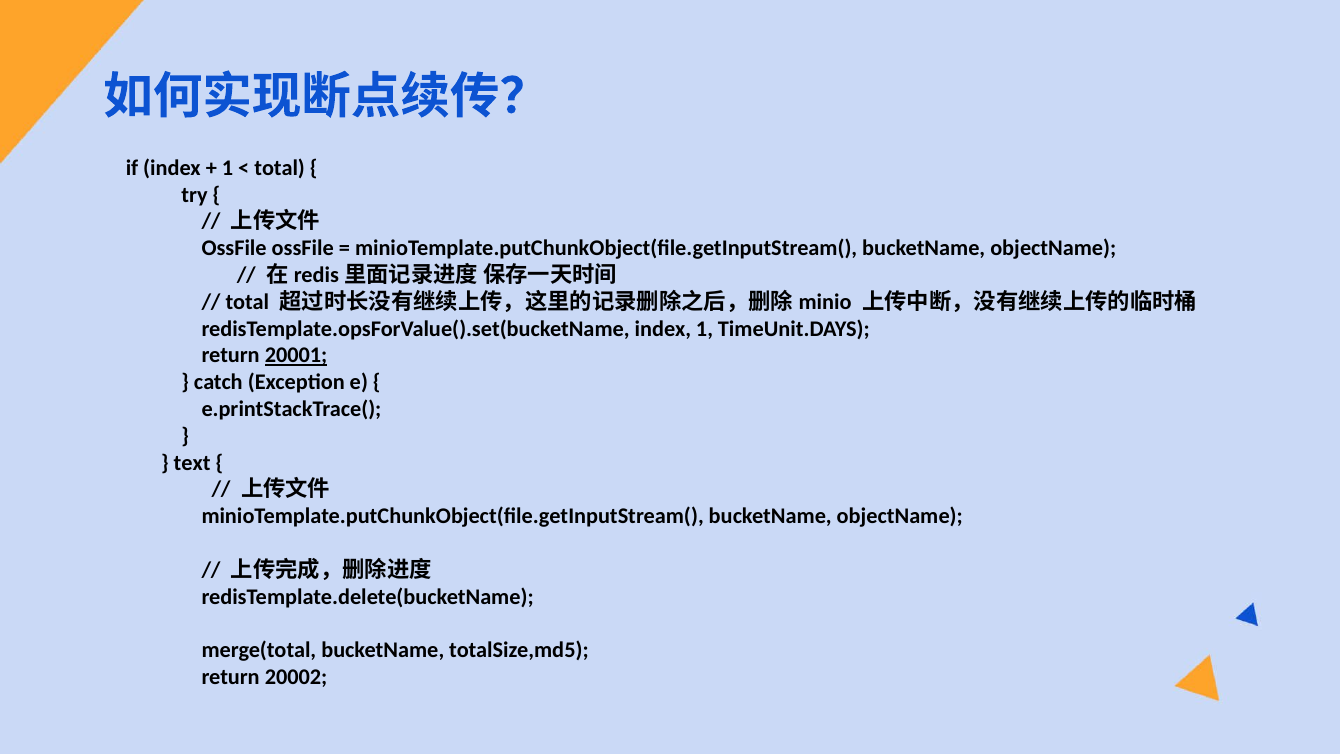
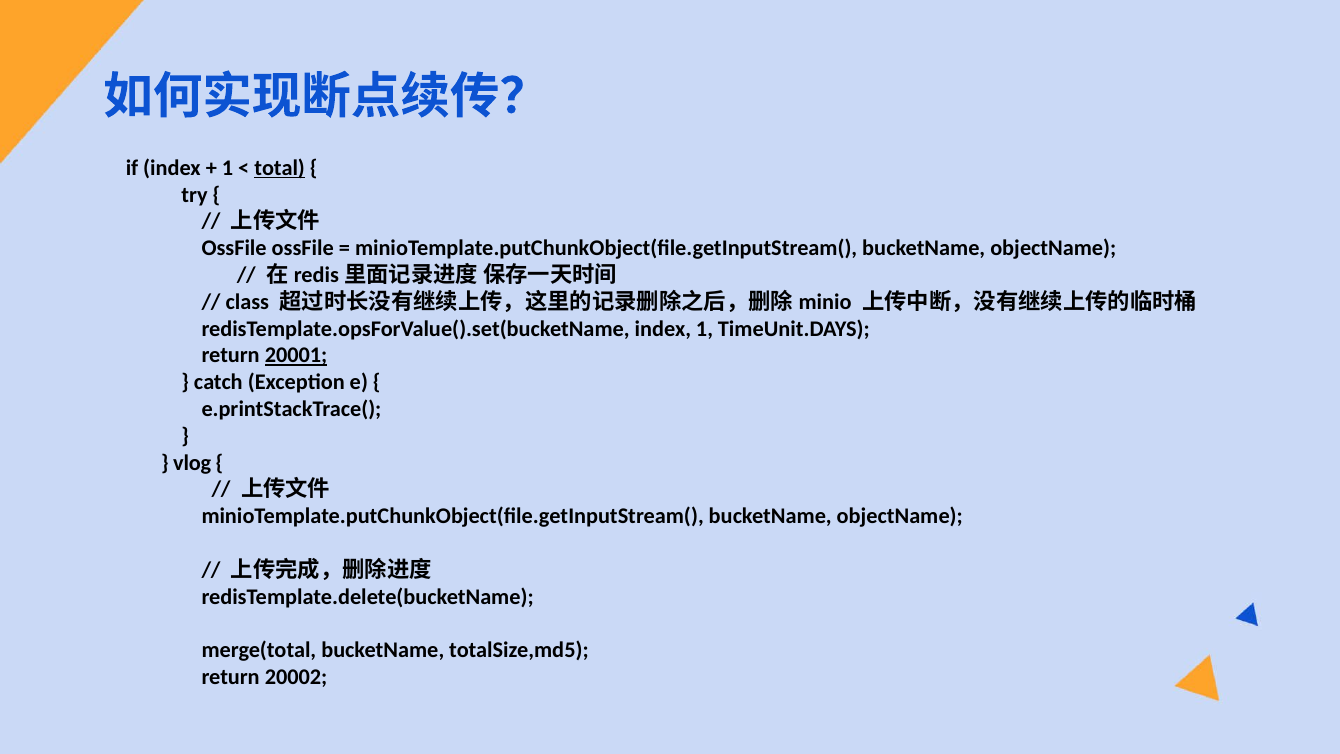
total underline: none -> present (280, 168)
total: total -> class (247, 302)
text: text -> vlog (192, 463)
